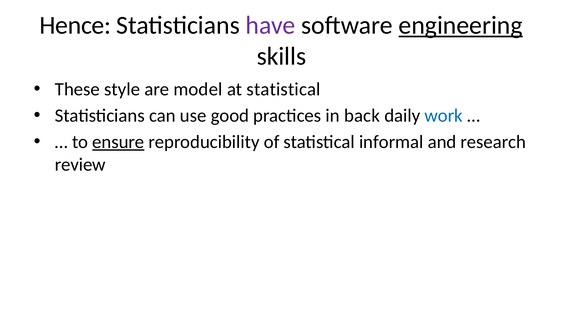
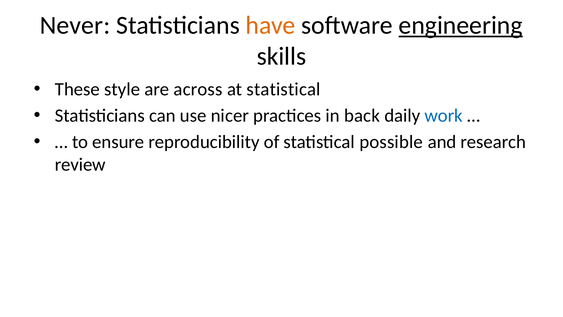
Hence: Hence -> Never (75, 25)
have colour: purple -> orange (271, 25)
model: model -> across (198, 89)
good: good -> nicer (230, 116)
ensure underline: present -> none (118, 142)
informal: informal -> possible (391, 142)
